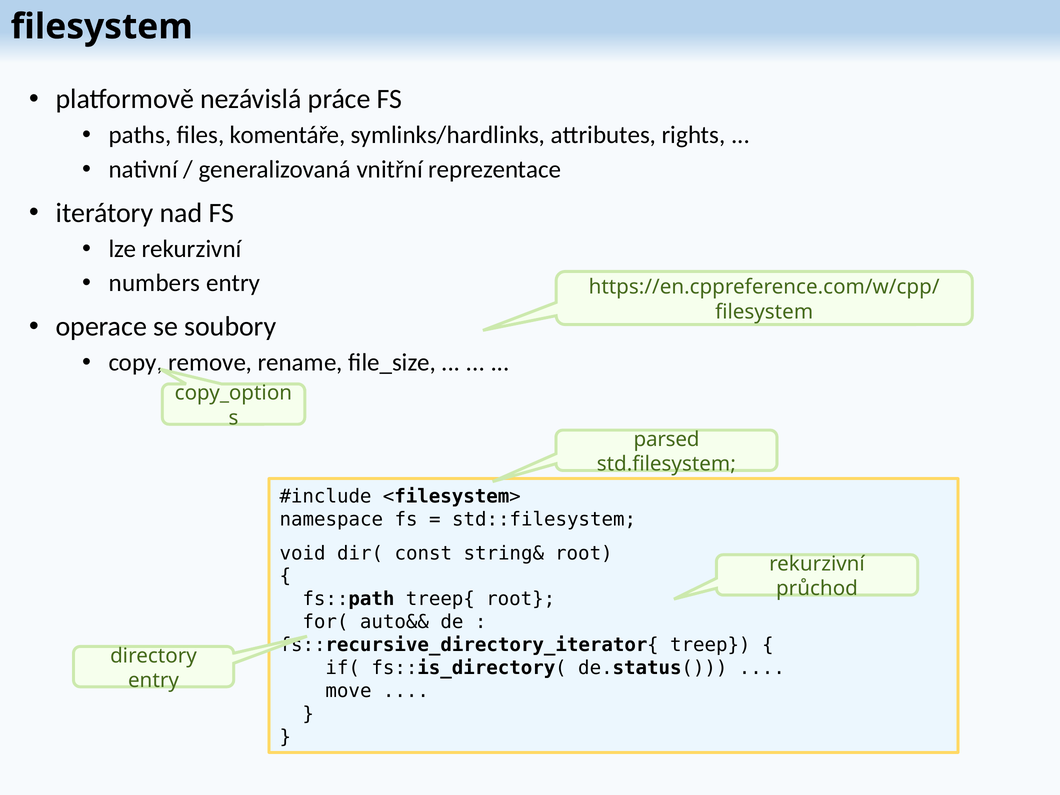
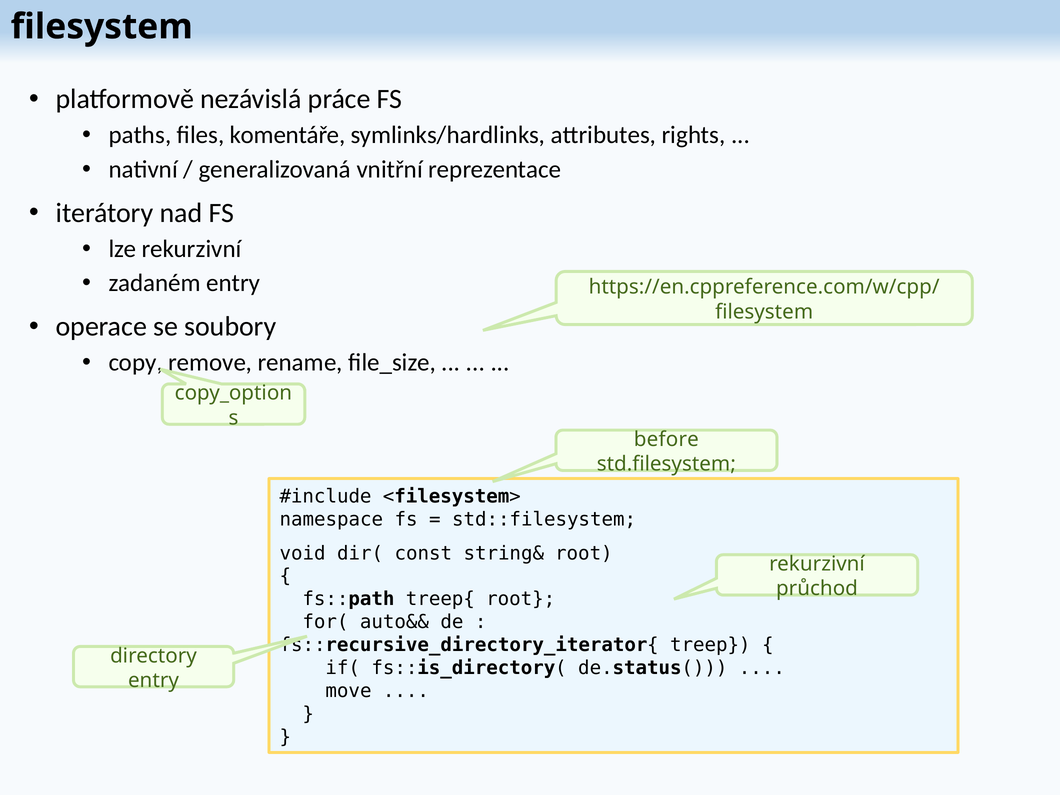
numbers: numbers -> zadaném (155, 283)
parsed: parsed -> before (666, 439)
